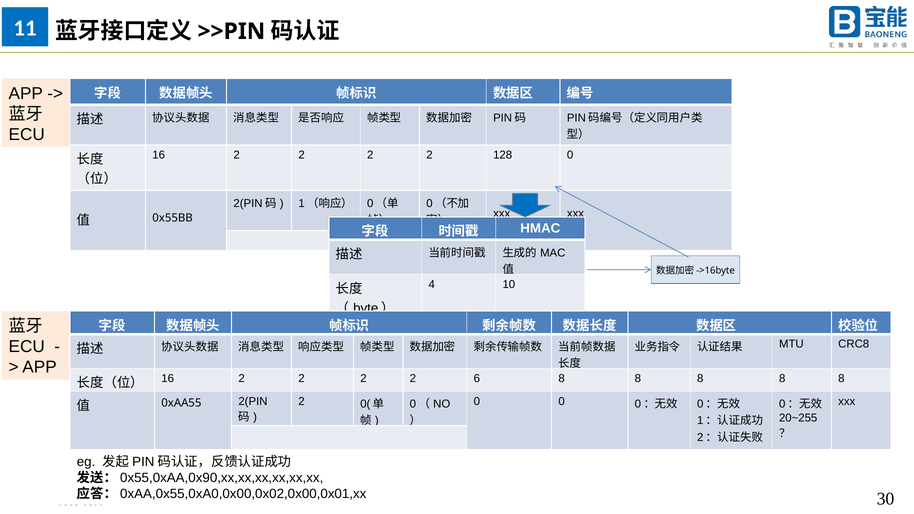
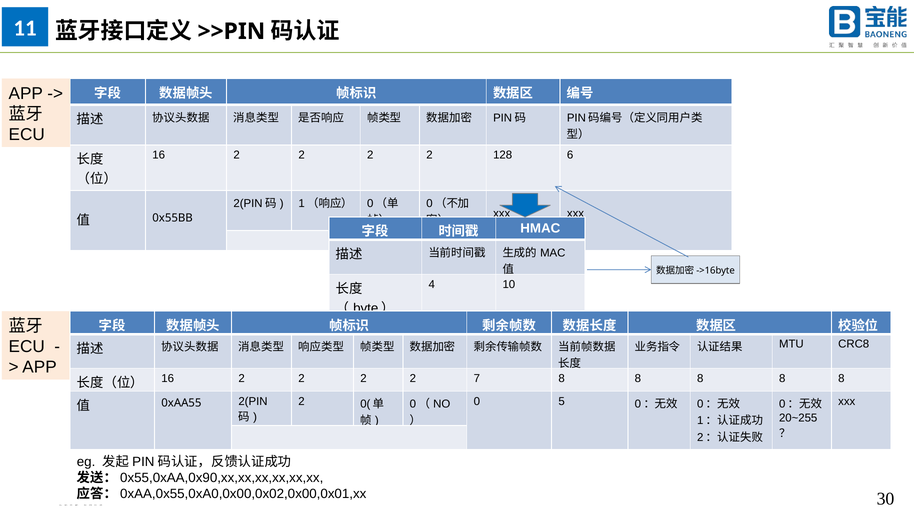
128 0: 0 -> 6 (570, 155)
6: 6 -> 7 (477, 378)
0 0: 0 -> 5 (562, 401)
